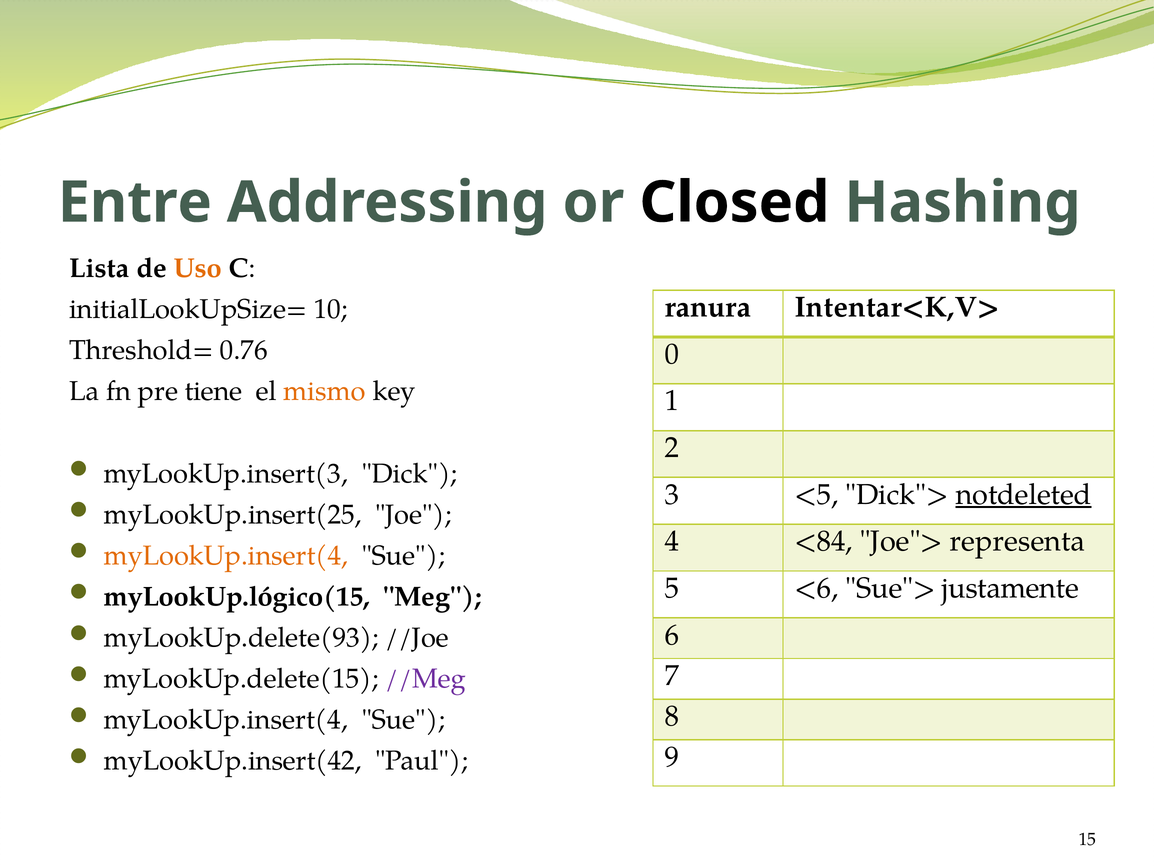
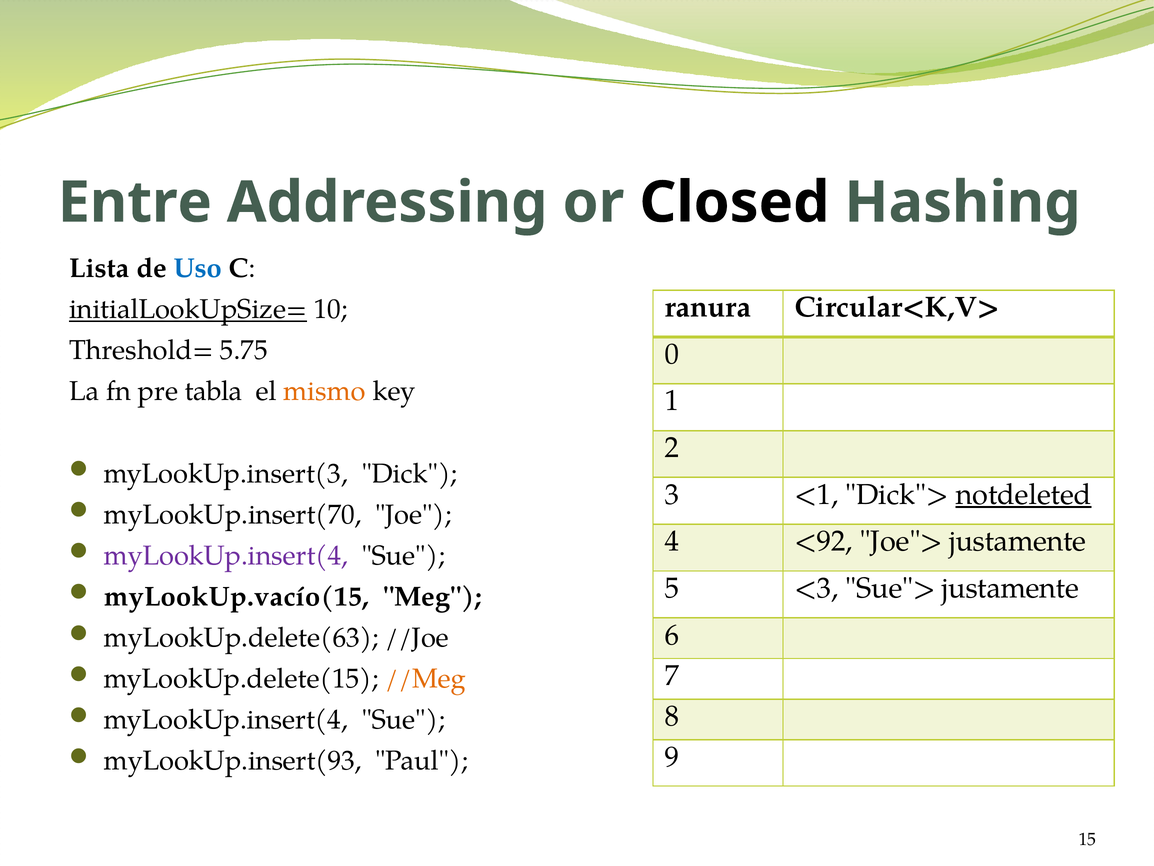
Uso colour: orange -> blue (198, 268)
Intentar<K,V>: Intentar<K,V> -> Circular<K,V> (897, 307)
initialLookUpSize= underline: none -> present (188, 309)
0.76: 0.76 -> 5.75 (244, 350)
tiene: tiene -> tabla (214, 391)
<5: <5 -> <1 (816, 494)
myLookUp.insert(25: myLookUp.insert(25 -> myLookUp.insert(70 (233, 514)
<84: <84 -> <92 (824, 541)
Joe"> representa: representa -> justamente (1018, 541)
myLookUp.insert(4 colour: orange -> purple (226, 555)
<6: <6 -> <3 (816, 588)
myLookUp.lógico(15: myLookUp.lógico(15 -> myLookUp.vacío(15 (237, 596)
myLookUp.delete(93: myLookUp.delete(93 -> myLookUp.delete(63 (241, 637)
//Meg colour: purple -> orange (426, 678)
myLookUp.insert(42: myLookUp.insert(42 -> myLookUp.insert(93 (233, 761)
